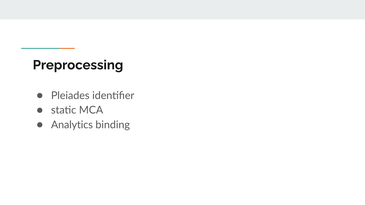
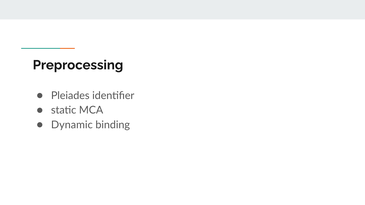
Analytics: Analytics -> Dynamic (72, 125)
